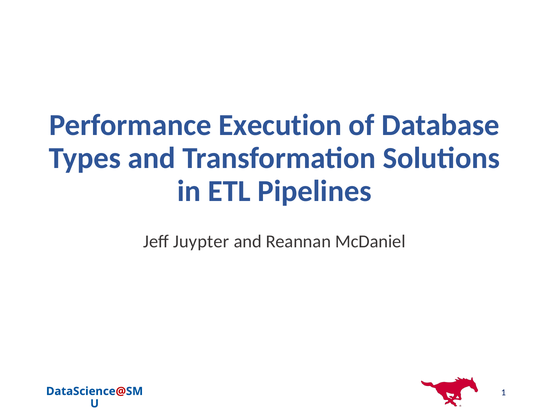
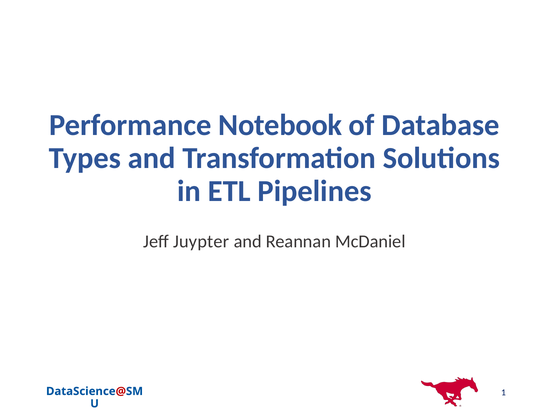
Execution: Execution -> Notebook (280, 125)
